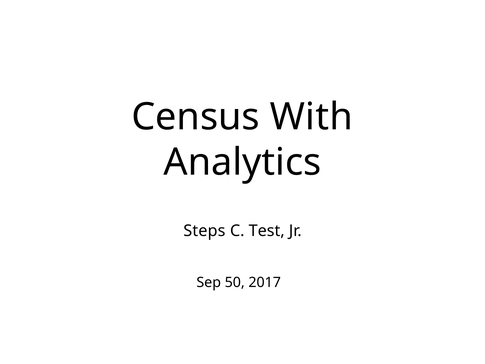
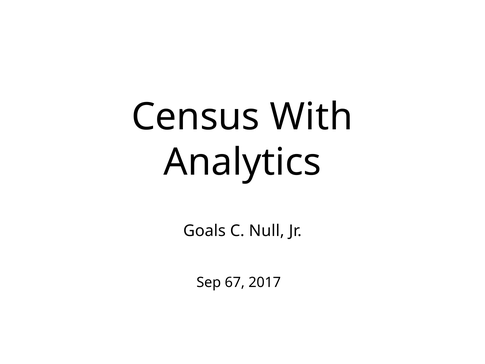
Steps: Steps -> Goals (204, 231)
Test: Test -> Null (267, 231)
50: 50 -> 67 (235, 282)
